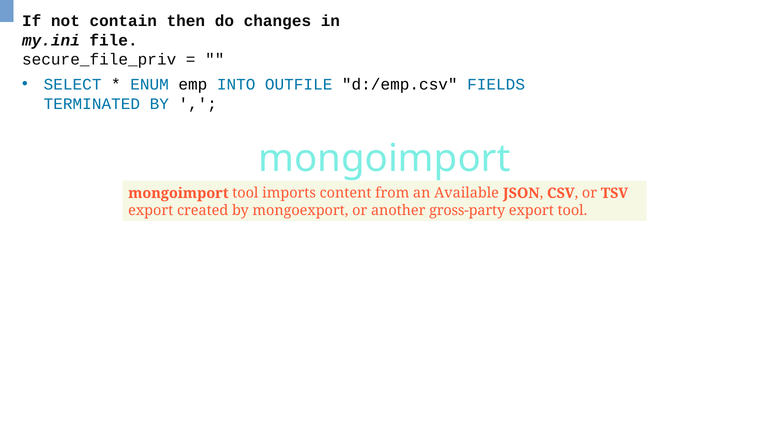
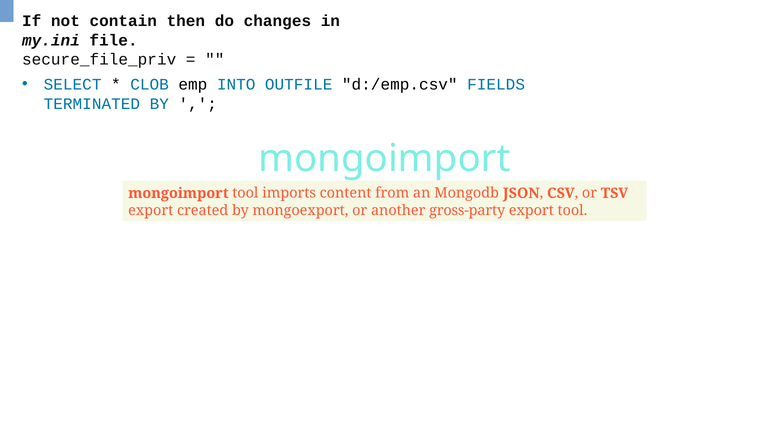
ENUM: ENUM -> CLOB (150, 84)
Available: Available -> Mongodb (467, 193)
